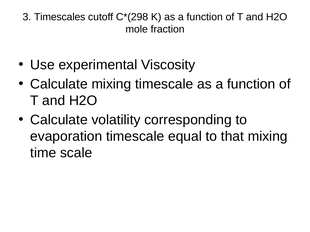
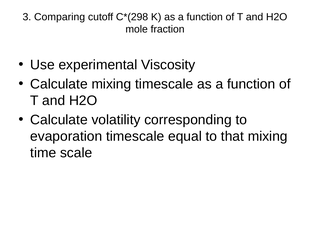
Timescales: Timescales -> Comparing (60, 17)
